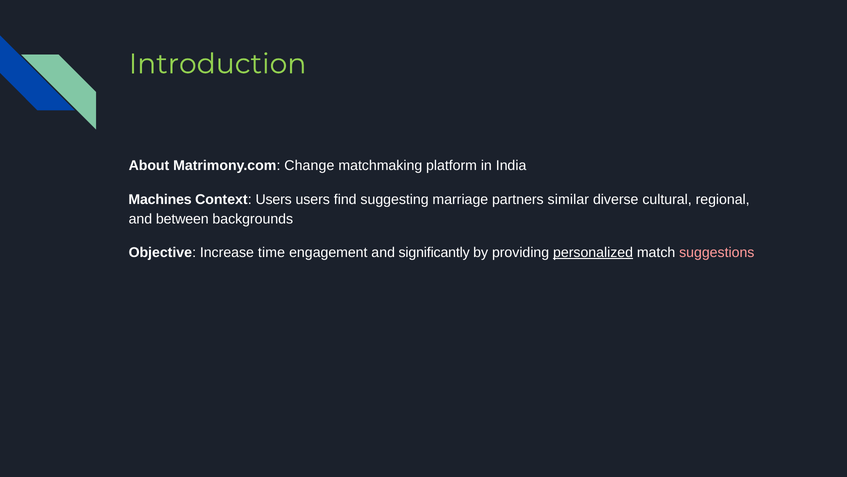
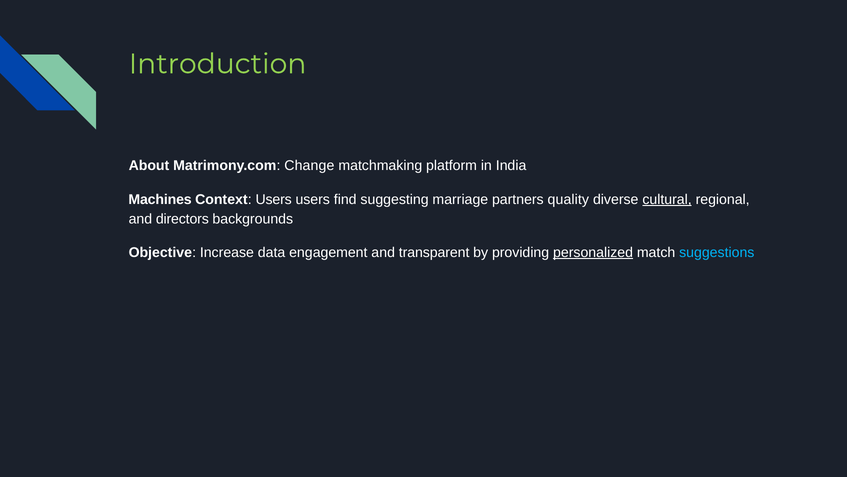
similar: similar -> quality (568, 199)
cultural underline: none -> present (667, 199)
between: between -> directors (182, 219)
time: time -> data (272, 252)
significantly: significantly -> transparent (434, 252)
suggestions colour: pink -> light blue (717, 252)
